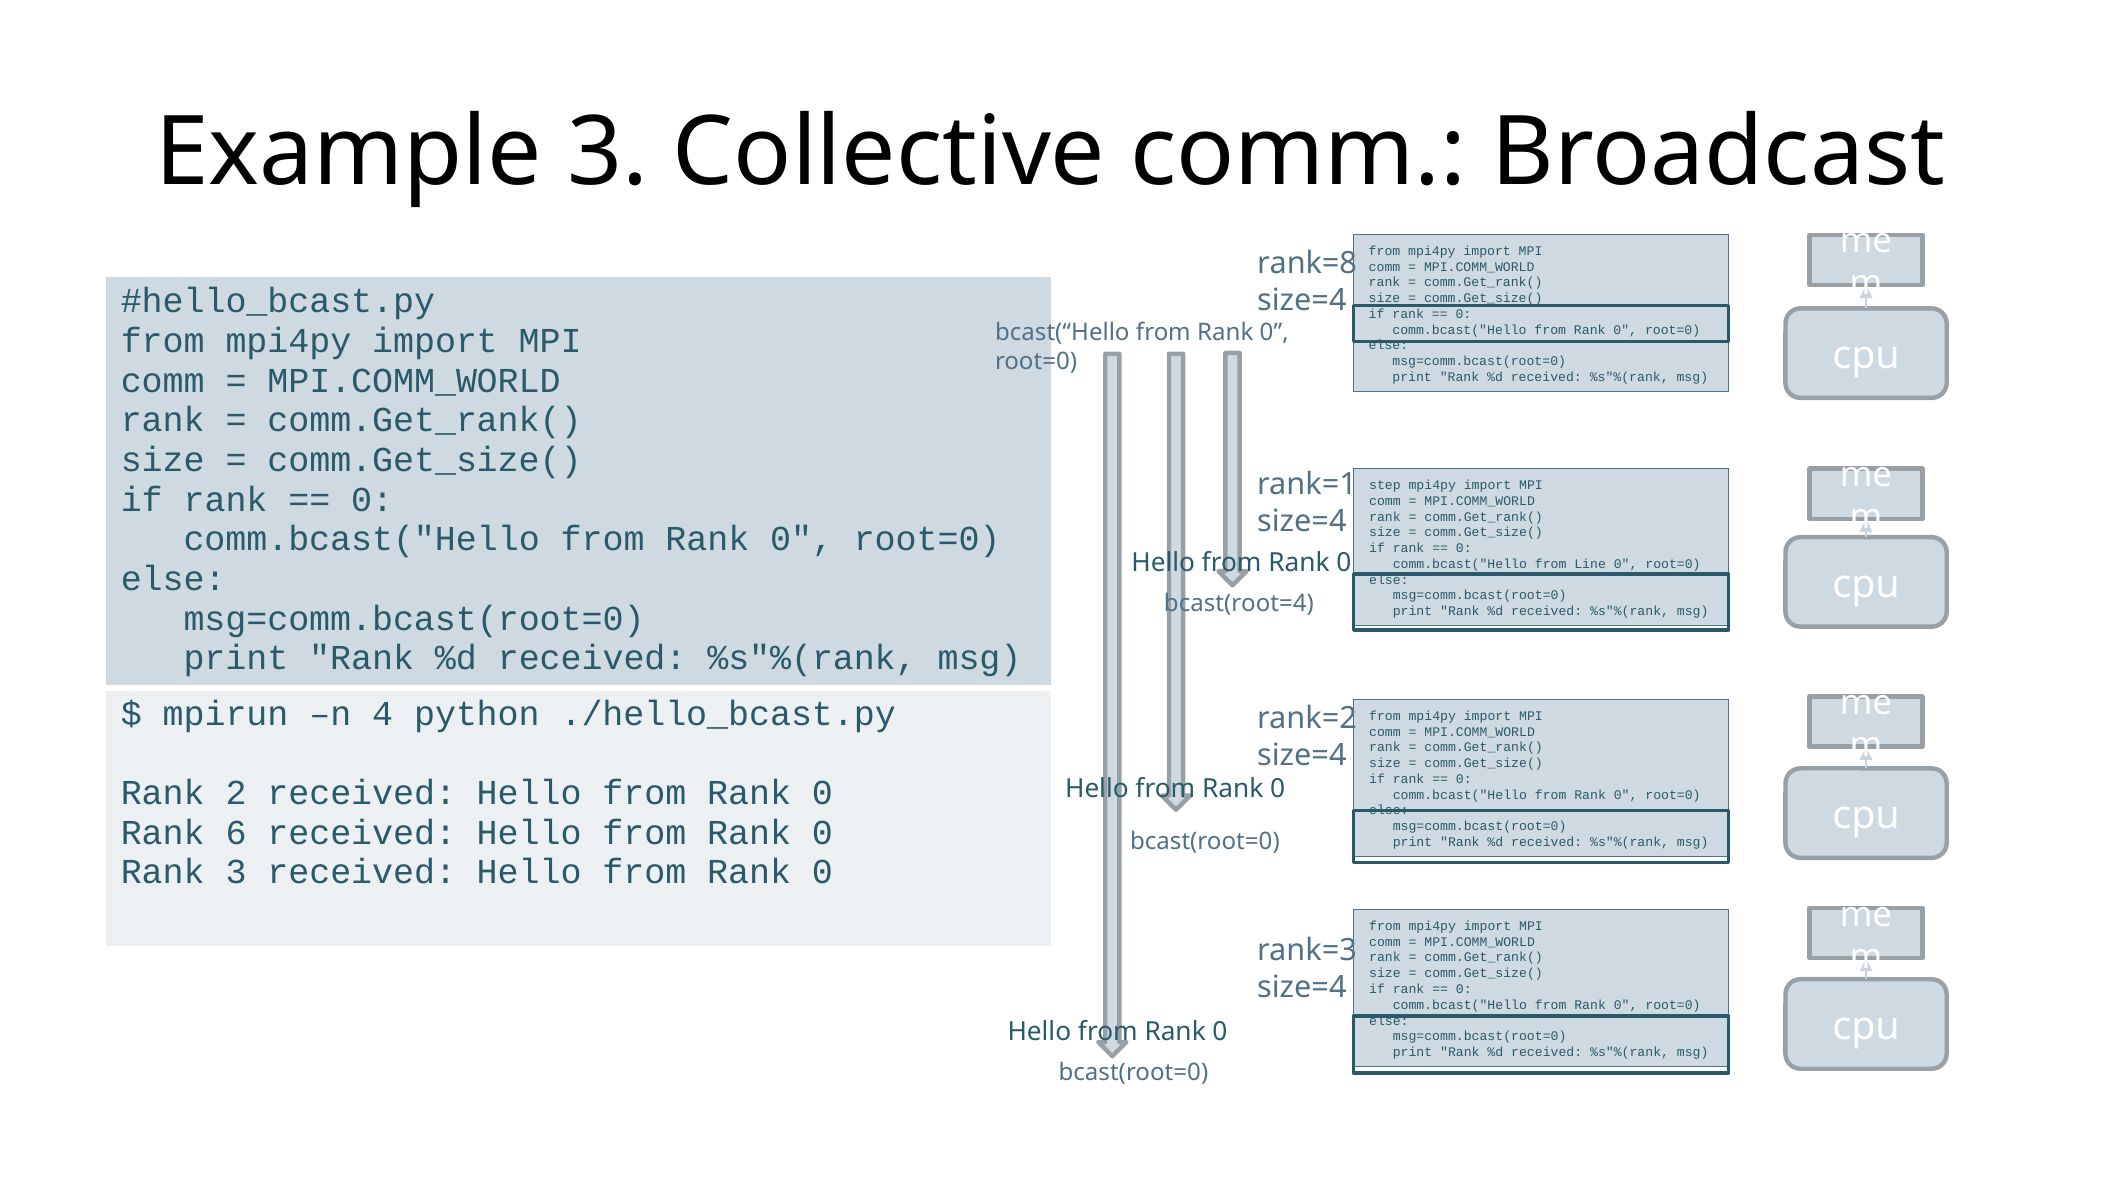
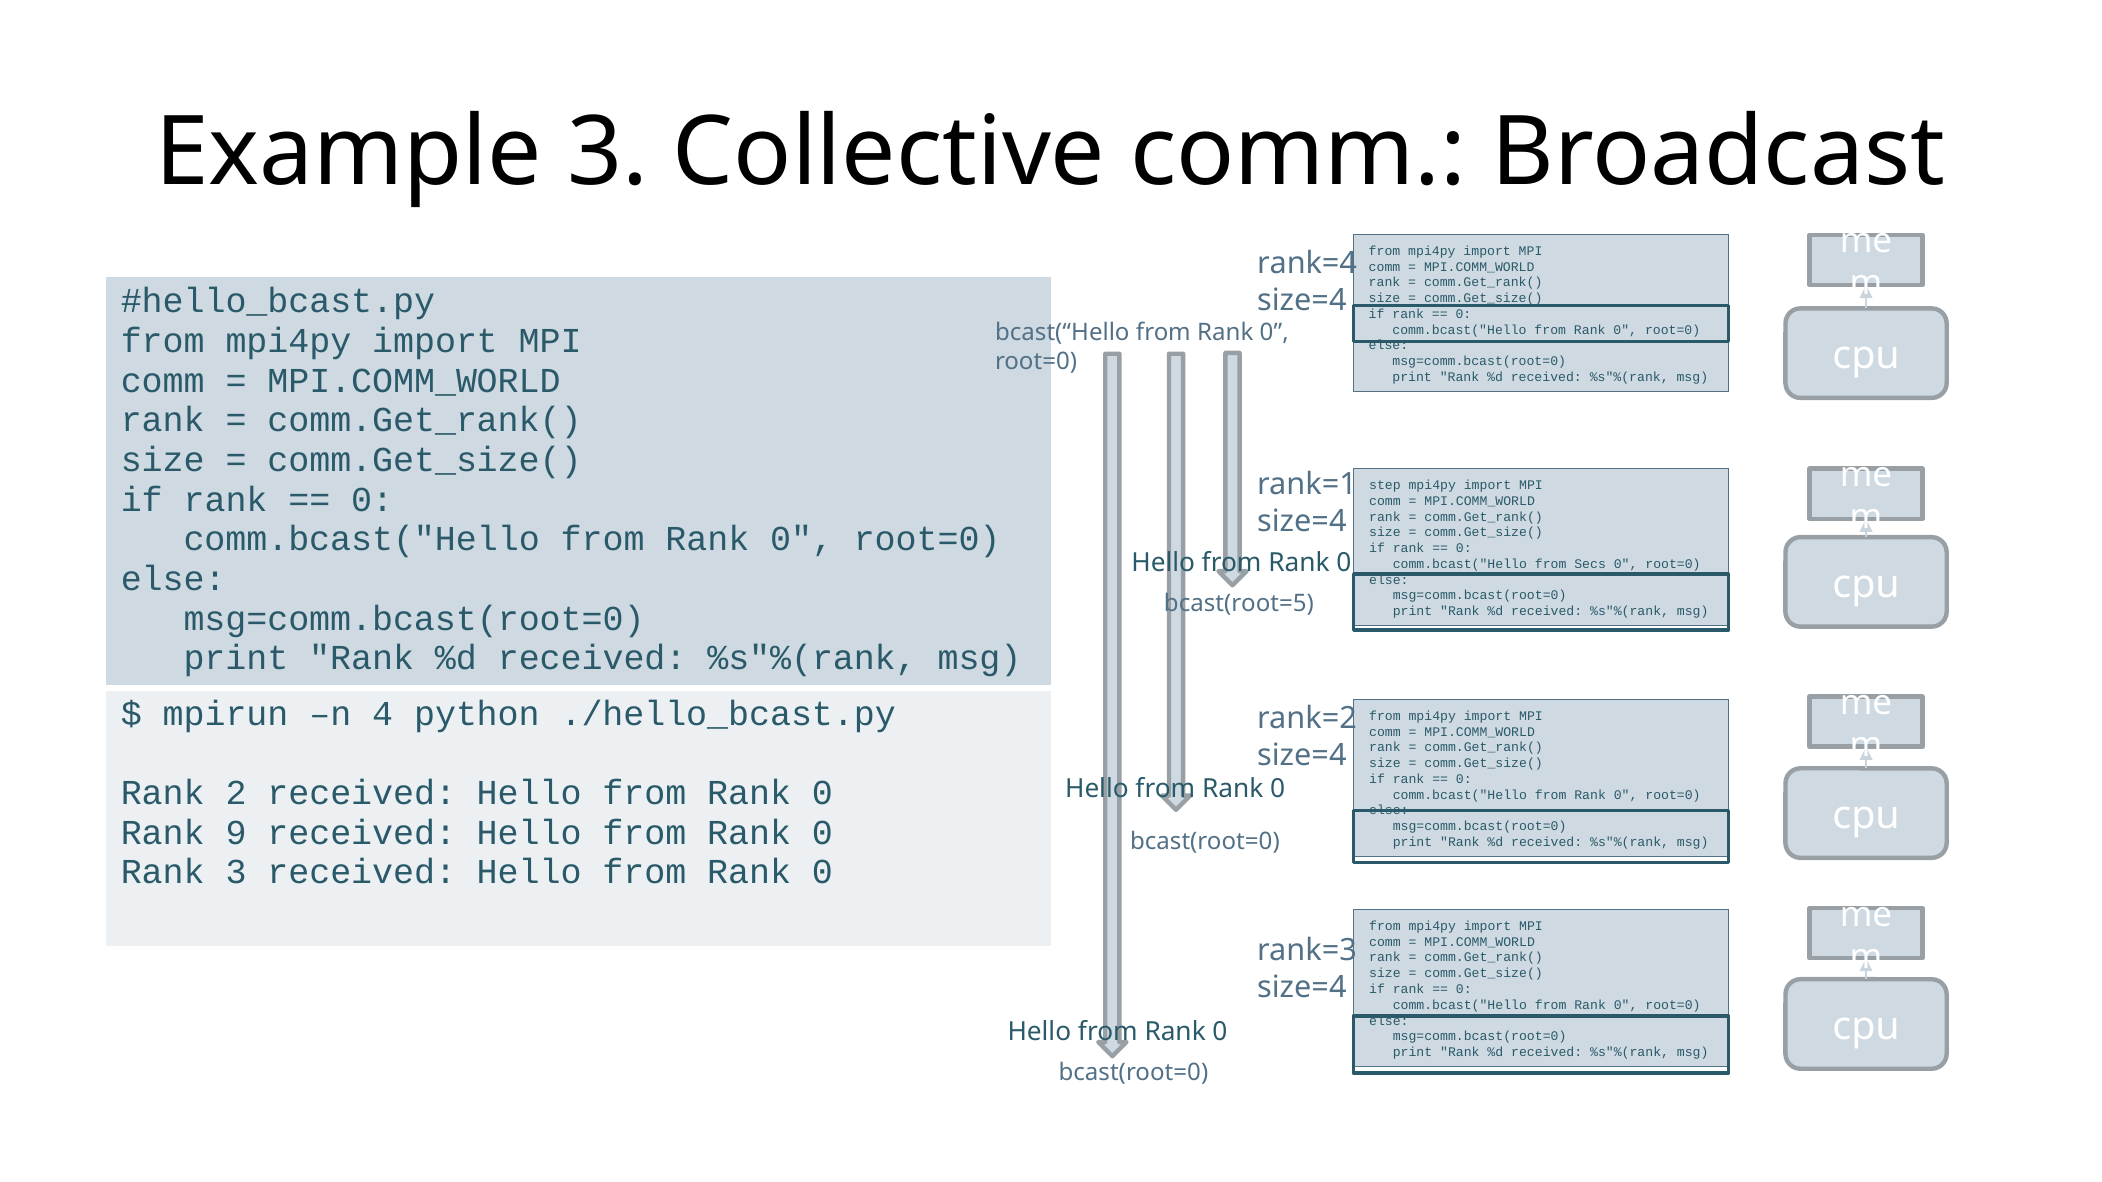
rank=8: rank=8 -> rank=4 (1307, 263)
Line: Line -> Secs (1590, 564)
bcast(root=4: bcast(root=4 -> bcast(root=5 (1239, 603)
6: 6 -> 9 (236, 833)
